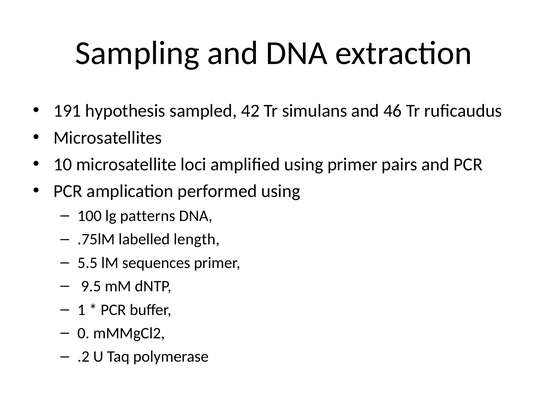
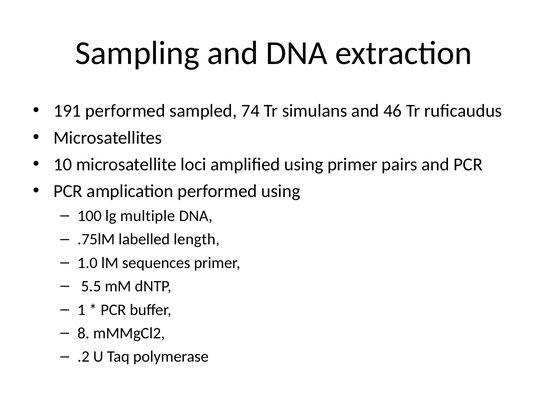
191 hypothesis: hypothesis -> performed (125, 111)
42: 42 -> 74 (250, 111)
patterns: patterns -> multiple (148, 216)
5.5: 5.5 -> 1.0 (87, 263)
9.5: 9.5 -> 5.5 (91, 286)
0: 0 -> 8 (83, 333)
